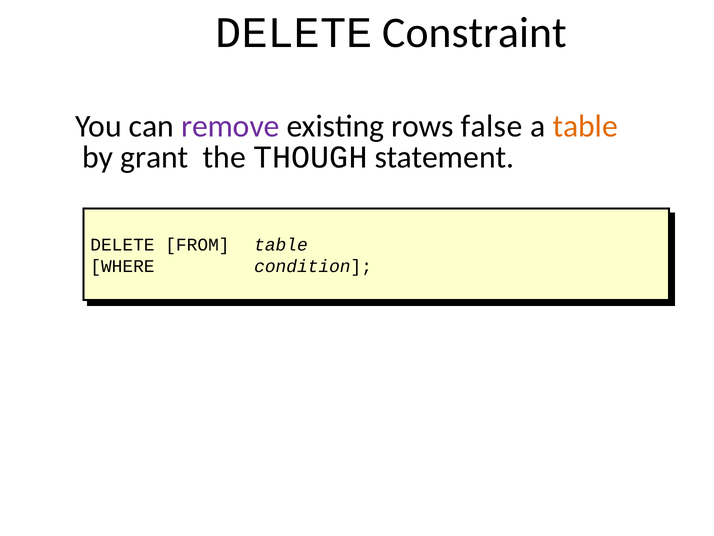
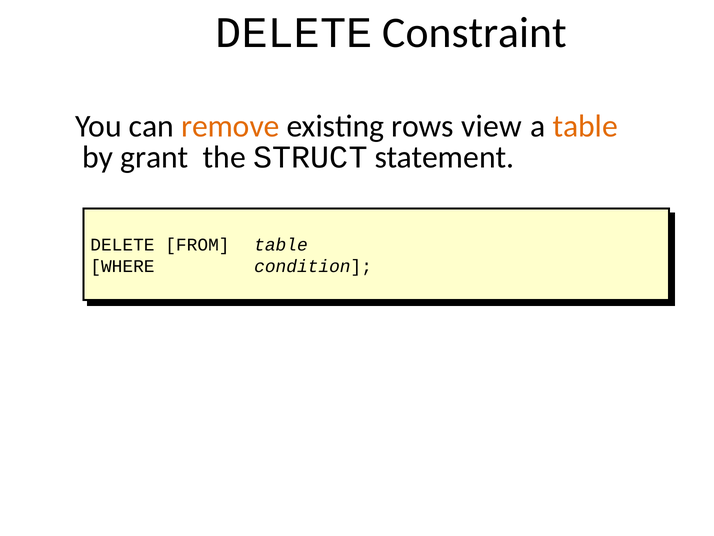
remove colour: purple -> orange (230, 126)
false: false -> view (492, 126)
THOUGH: THOUGH -> STRUCT (310, 157)
